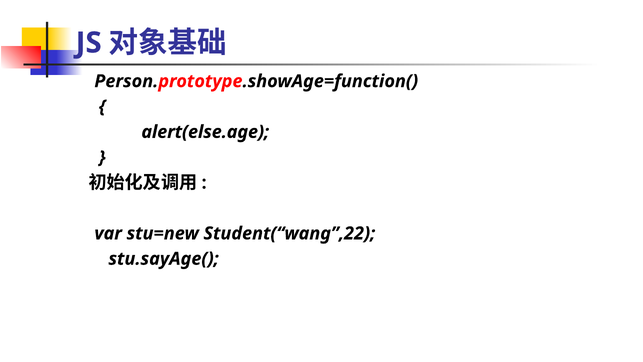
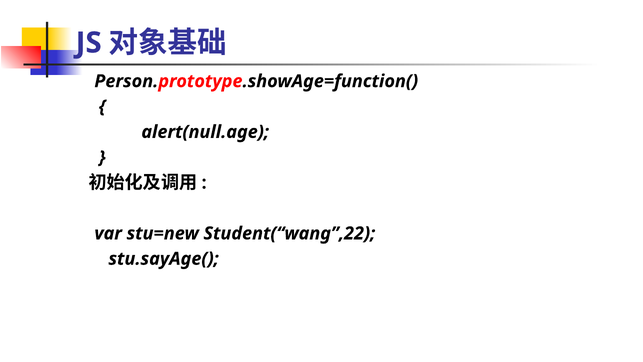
alert(else.age: alert(else.age -> alert(null.age (205, 132)
